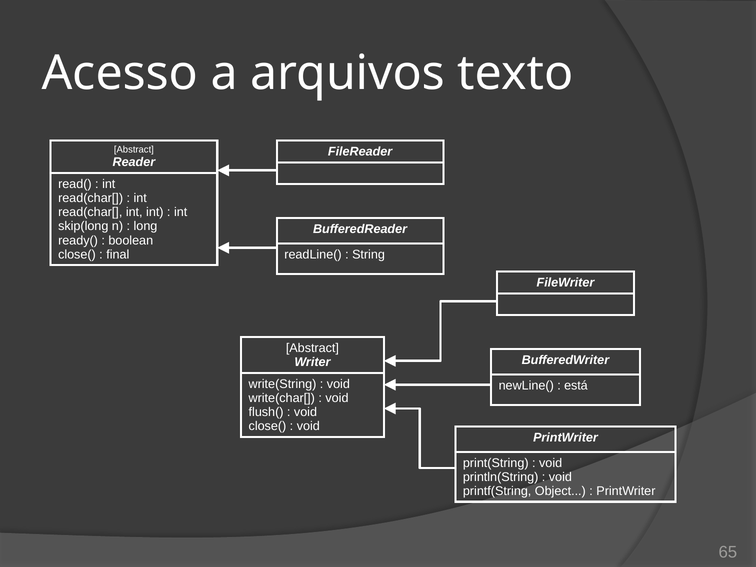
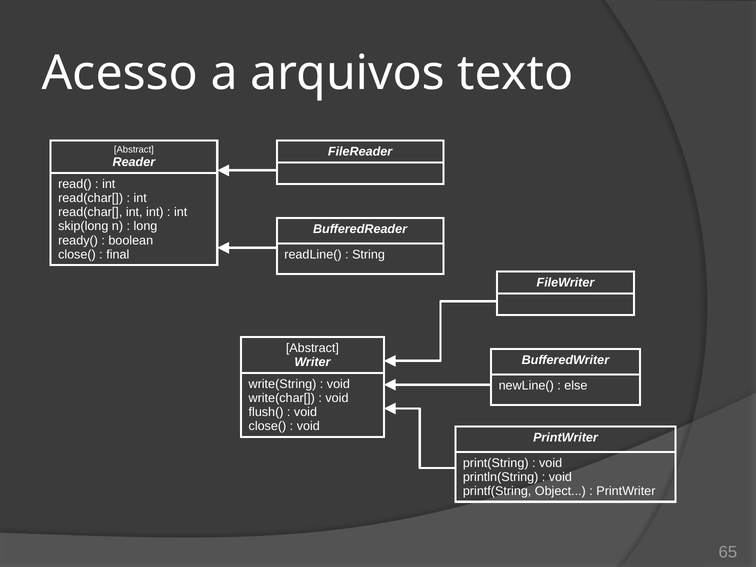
está: está -> else (576, 385)
